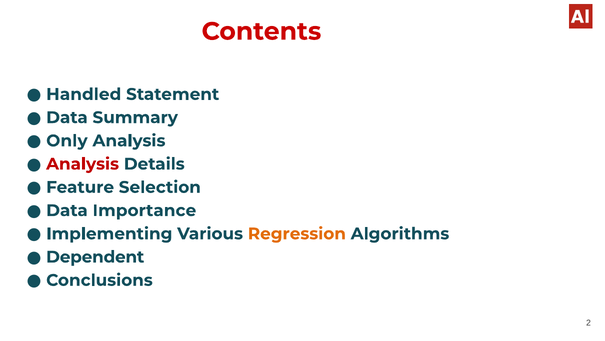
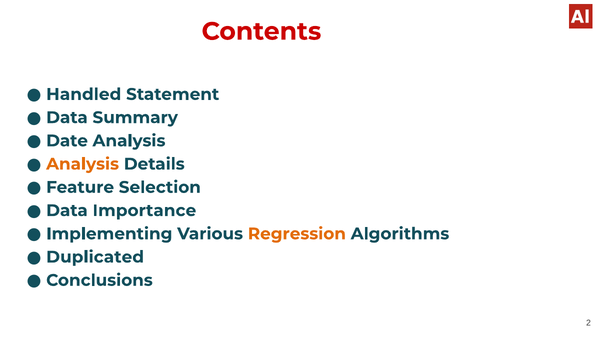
Only: Only -> Date (67, 141)
Analysis colour: red -> orange (83, 164)
Dependent: Dependent -> Duplicated (95, 257)
